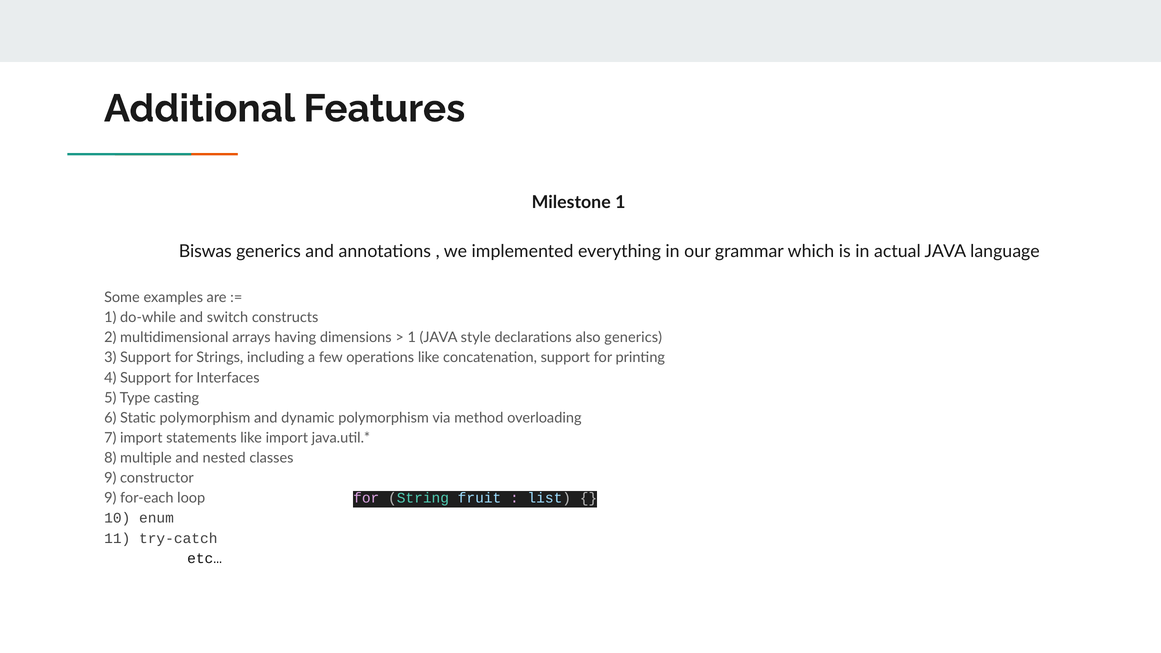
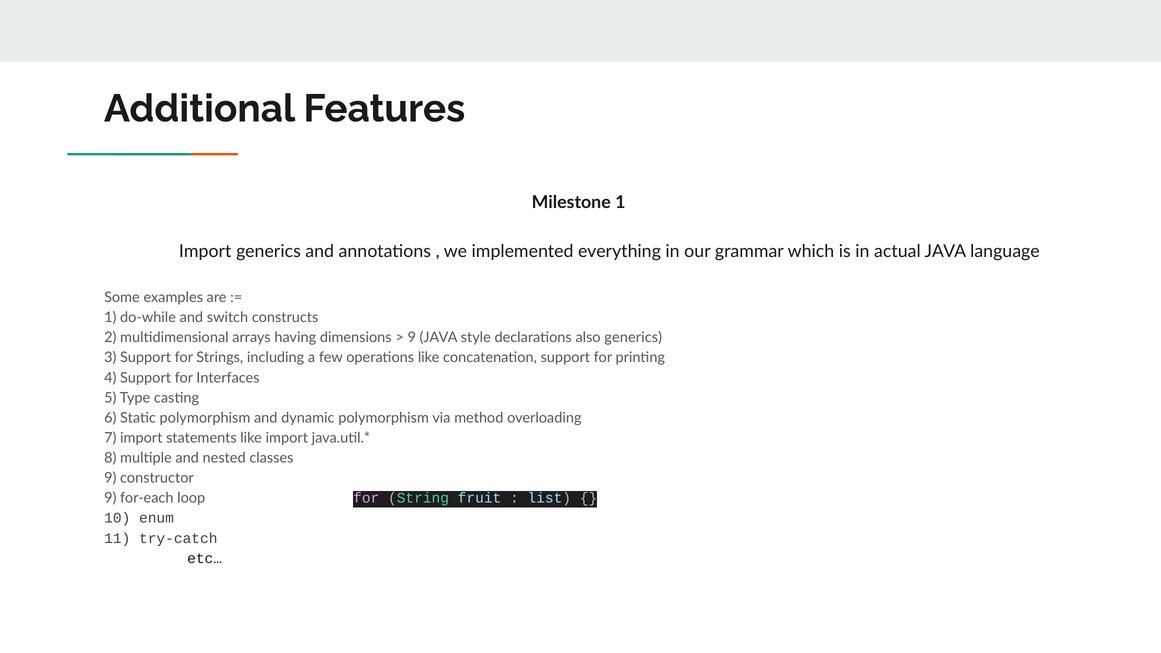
Biswas: Biswas -> Import (205, 251)
1: 1 -> 9 (412, 338)
